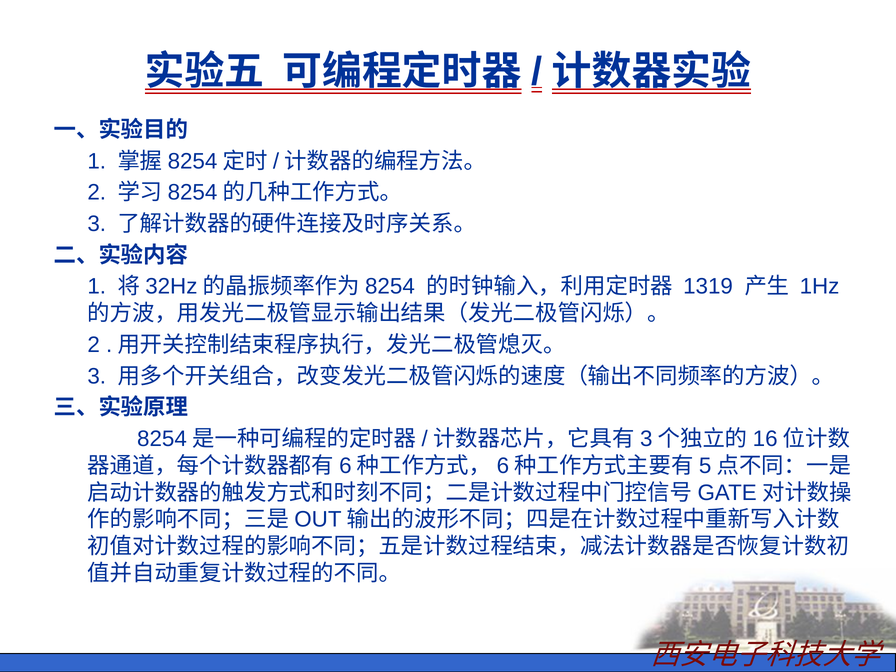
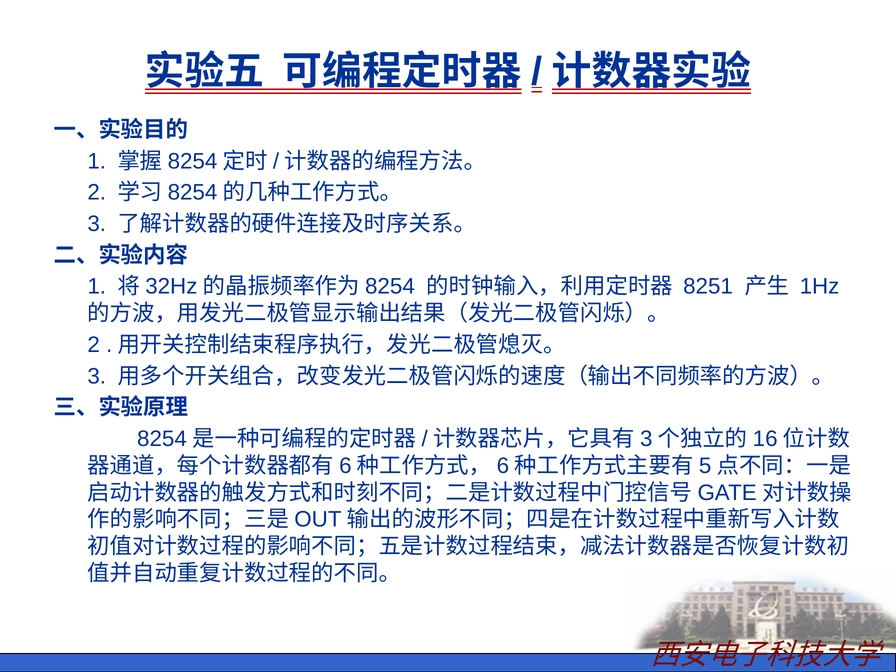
1319: 1319 -> 8251 (708, 287)
